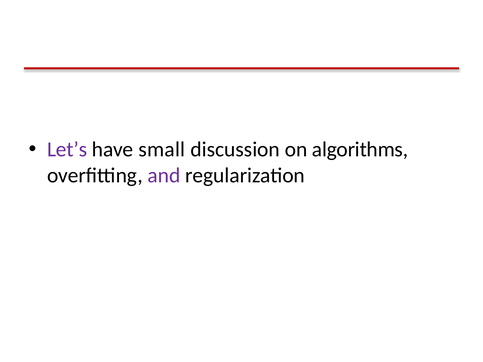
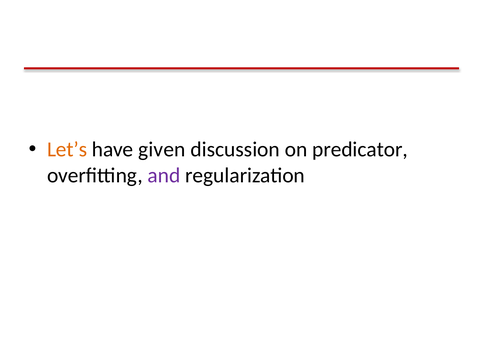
Let’s colour: purple -> orange (67, 150)
small: small -> given (162, 150)
algorithms: algorithms -> predicator (360, 150)
